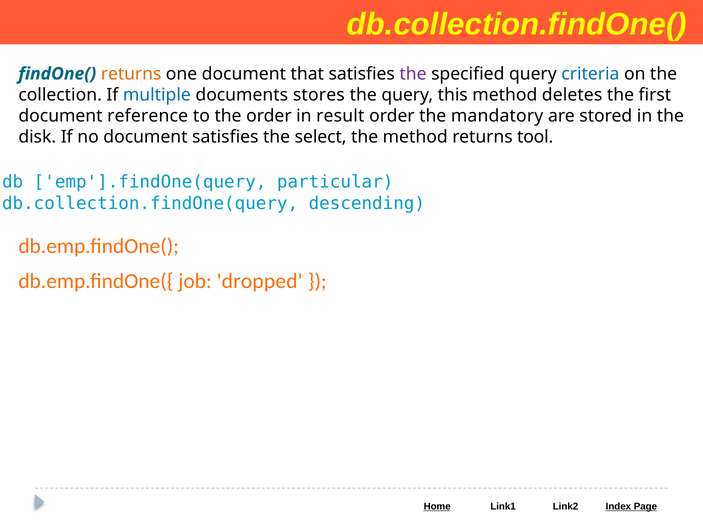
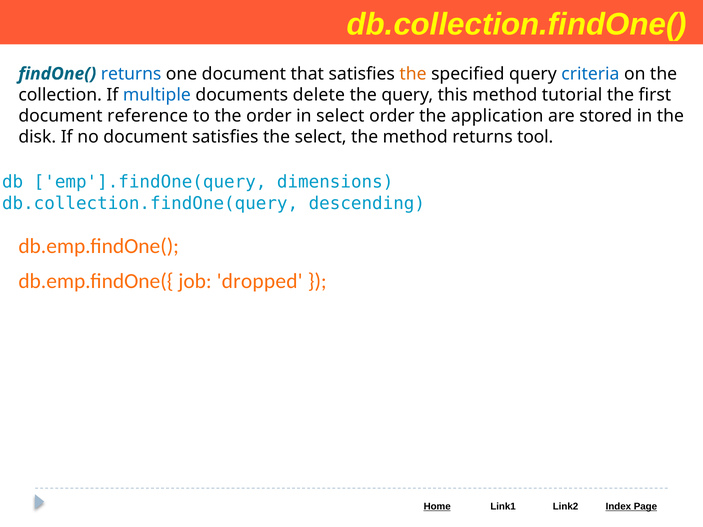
returns colour: orange -> blue (131, 74)
the colour: purple -> orange (413, 74)
stores: stores -> delete (319, 95)
deletes: deletes -> tutorial (572, 95)
in result: result -> select (340, 116)
mandatory: mandatory -> application (497, 116)
particular: particular -> dimensions (335, 182)
